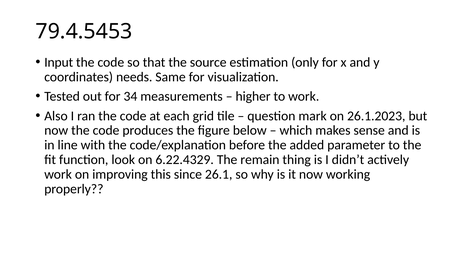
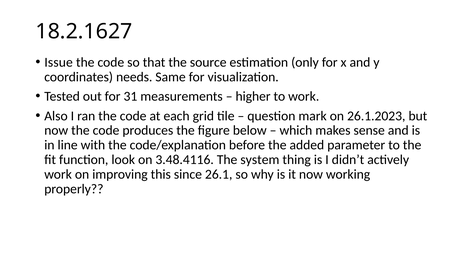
79.4.5453: 79.4.5453 -> 18.2.1627 (84, 31)
Input: Input -> Issue (59, 62)
34: 34 -> 31 (130, 96)
6.22.4329: 6.22.4329 -> 3.48.4116 (185, 160)
remain: remain -> system (260, 160)
